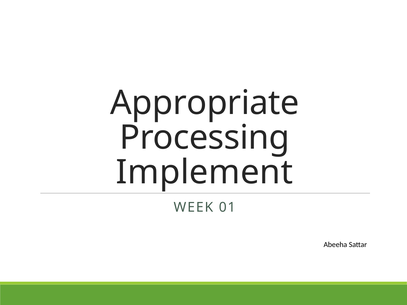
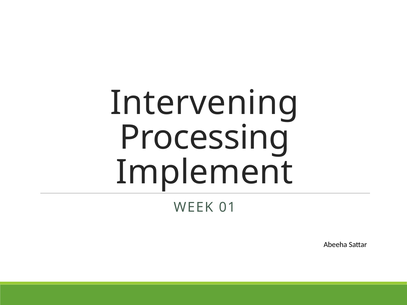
Appropriate: Appropriate -> Intervening (204, 103)
